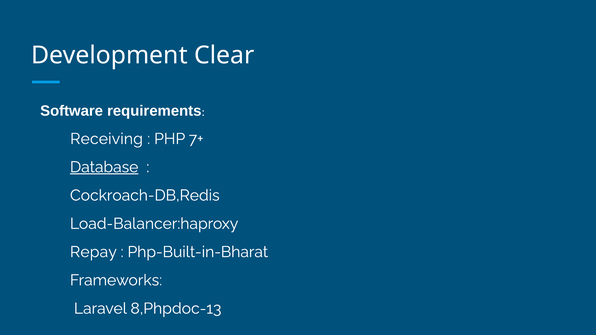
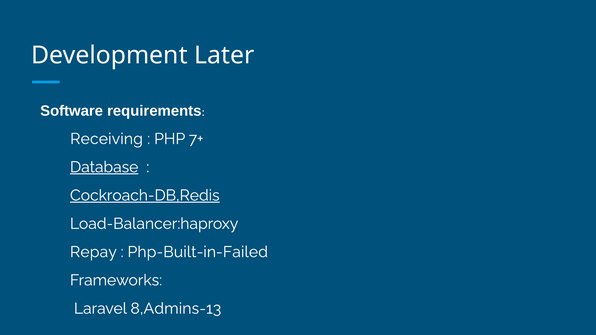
Clear: Clear -> Later (224, 55)
Cockroach-DB,Redis underline: none -> present (145, 196)
Php-Built-in-Bharat: Php-Built-in-Bharat -> Php-Built-in-Failed (198, 252)
8,Phpdoc-13: 8,Phpdoc-13 -> 8,Admins-13 (176, 309)
